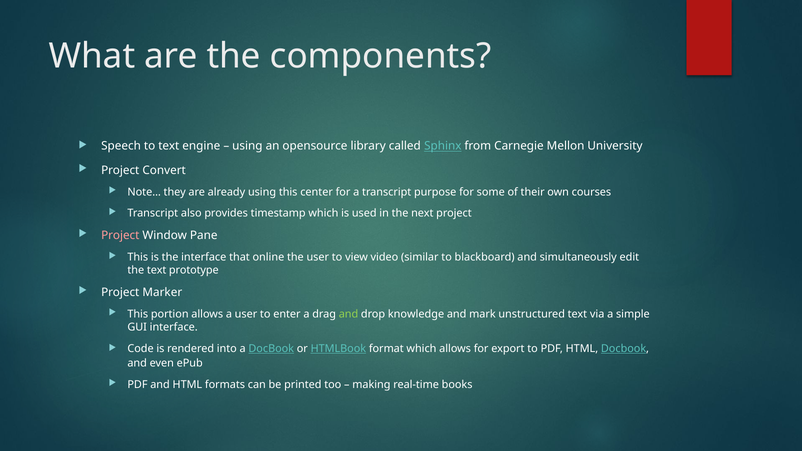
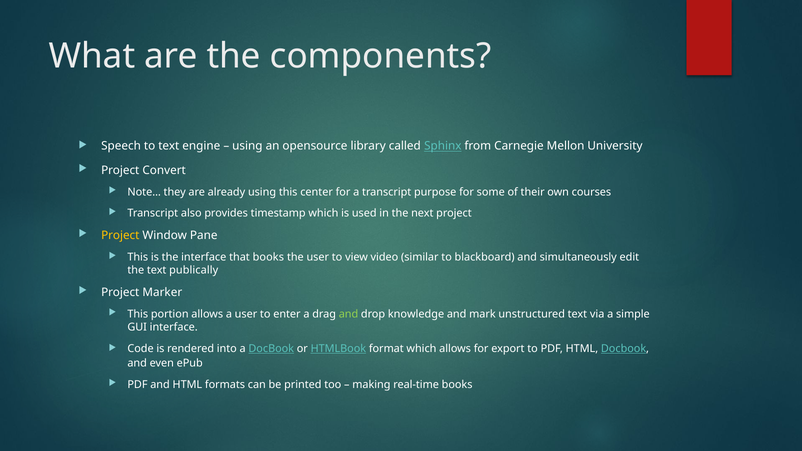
Project colour: pink -> yellow (120, 235)
that online: online -> books (268, 257)
prototype: prototype -> publically (194, 270)
